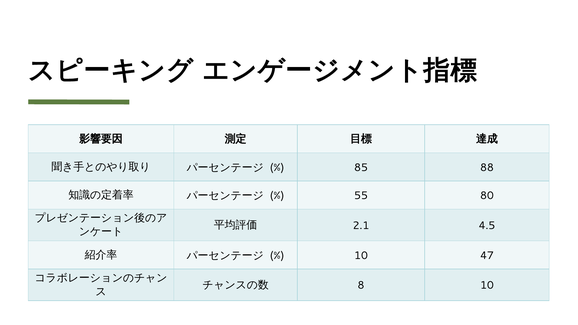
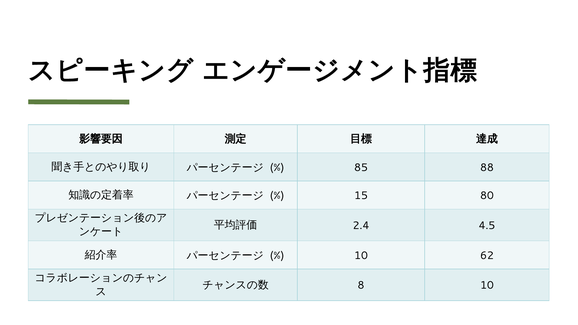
55: 55 -> 15 (361, 196)
2.1: 2.1 -> 2.4 (361, 226)
47: 47 -> 62 (487, 256)
